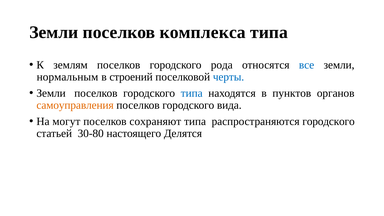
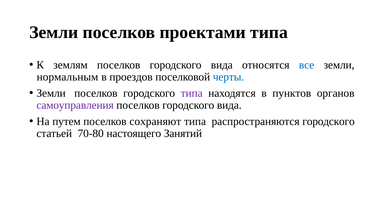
комплекса: комплекса -> проектами (203, 32)
землям поселков городского рода: рода -> вида (222, 65)
строений: строений -> проездов (131, 77)
типа colour: blue -> purple (192, 93)
самоуправления colour: orange -> purple (75, 105)
могут: могут -> путем (66, 121)
30-80: 30-80 -> 70-80 (91, 133)
Делятся: Делятся -> Занятий (183, 133)
